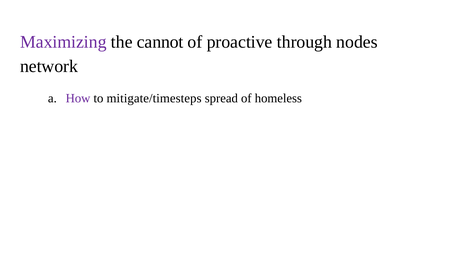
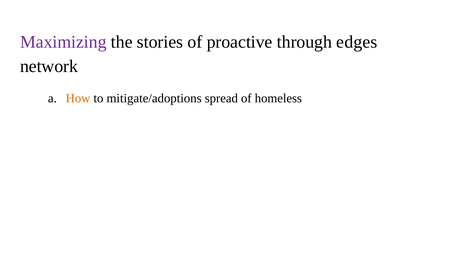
cannot: cannot -> stories (160, 42)
nodes: nodes -> edges (357, 42)
How colour: purple -> orange (78, 98)
mitigate/timesteps: mitigate/timesteps -> mitigate/adoptions (154, 98)
